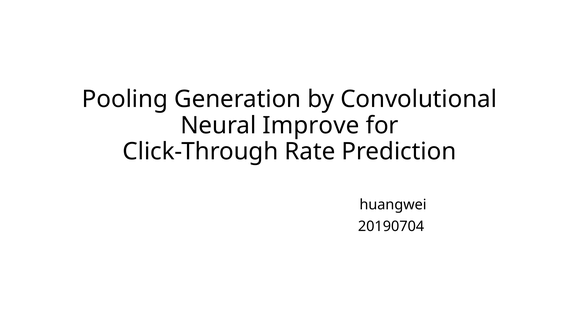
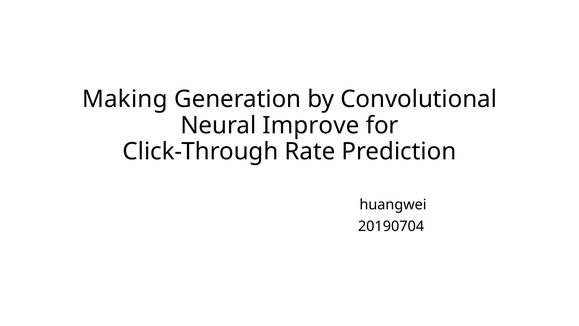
Pooling: Pooling -> Making (125, 99)
